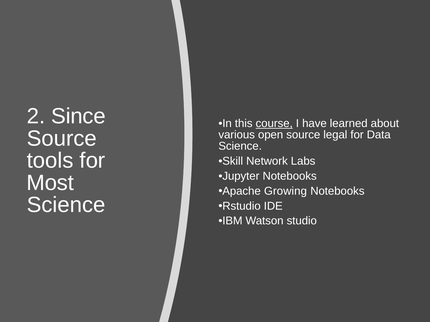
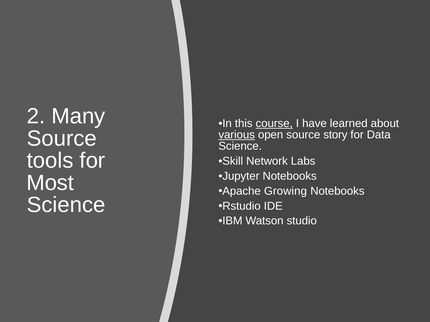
Since: Since -> Many (78, 116)
various underline: none -> present (237, 135)
legal: legal -> story (335, 135)
